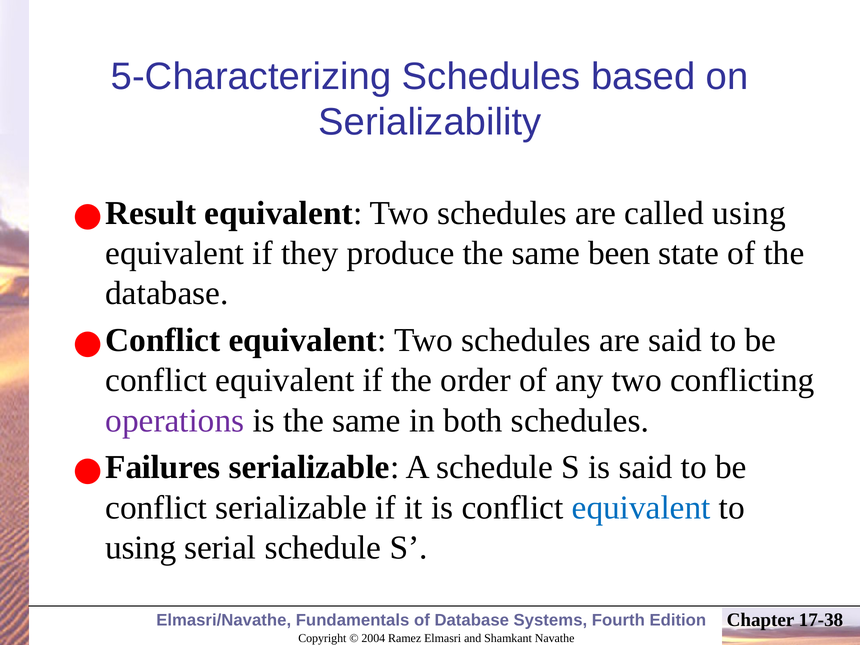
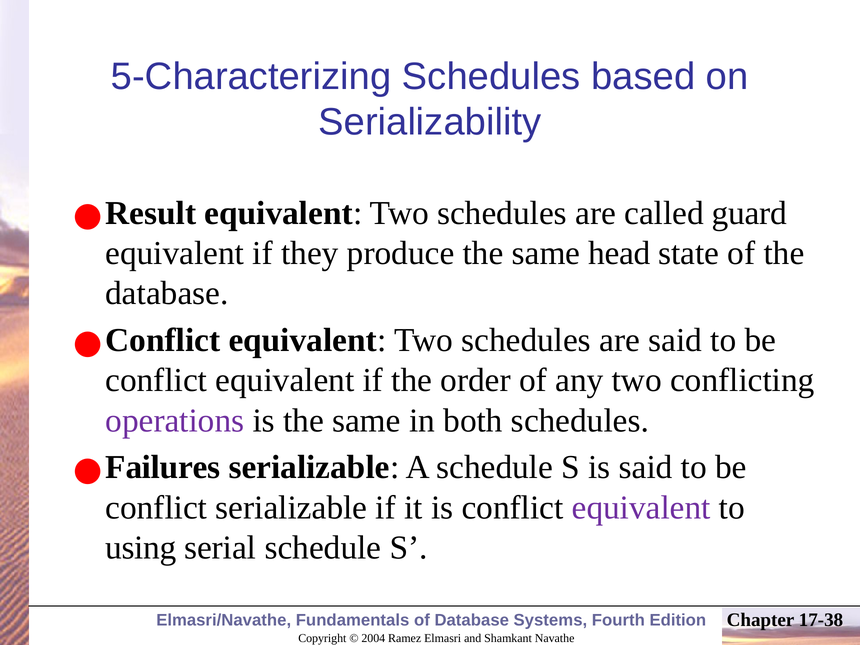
called using: using -> guard (749, 213)
been: been -> head (619, 253)
equivalent colour: blue -> purple (641, 508)
